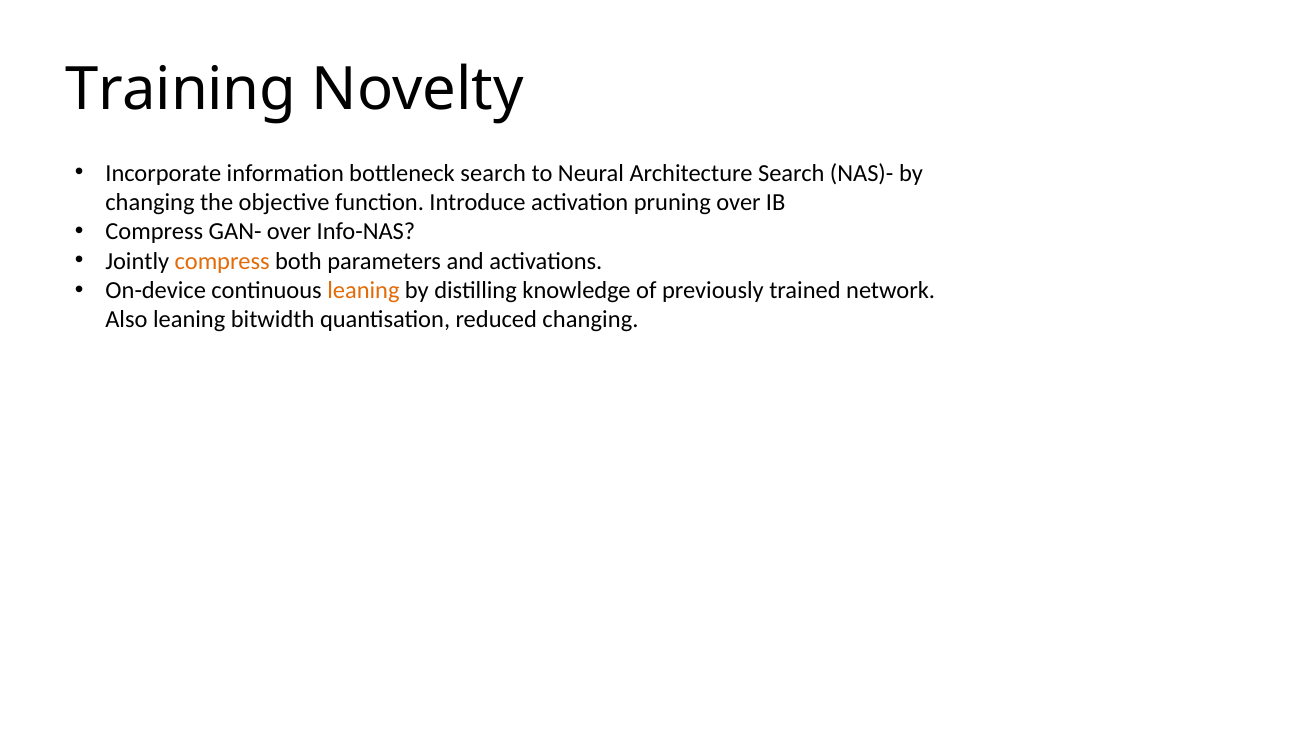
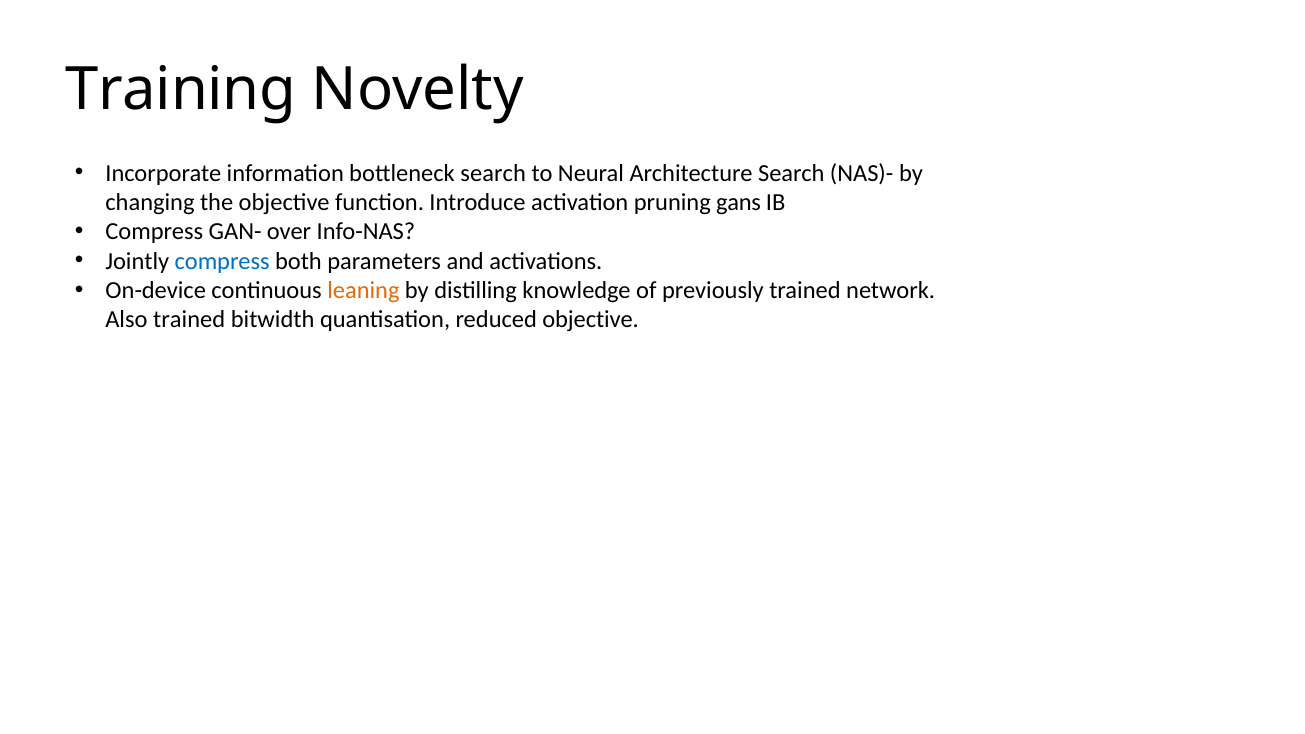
pruning over: over -> gans (739, 202)
compress colour: orange -> blue (222, 261)
Also leaning: leaning -> trained (189, 320)
reduced changing: changing -> objective (591, 320)
